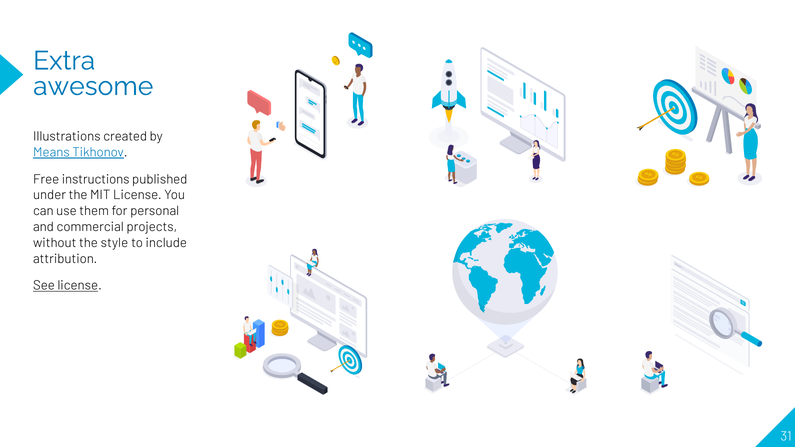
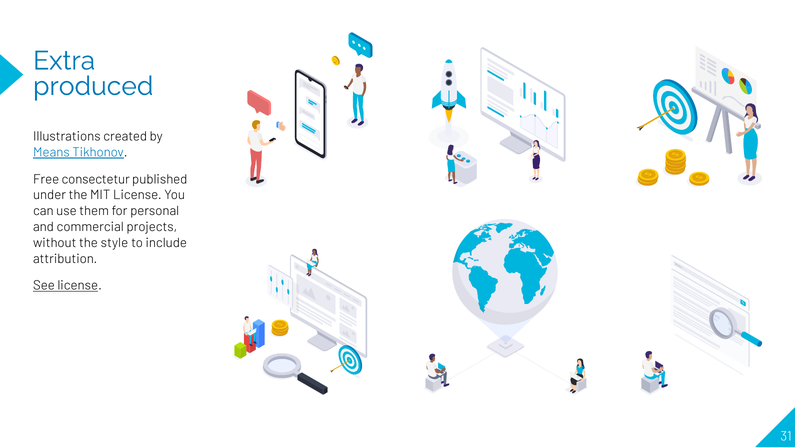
awesome: awesome -> produced (93, 86)
instructions: instructions -> consectetur (96, 179)
